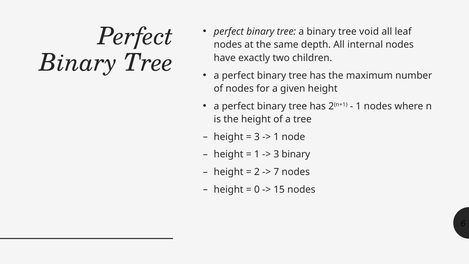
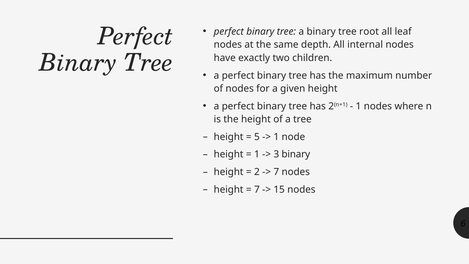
void: void -> root (369, 32)
3: 3 -> 5 (257, 137)
0: 0 -> 7 (257, 189)
